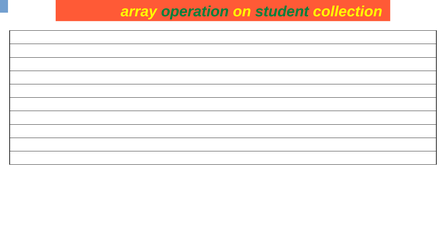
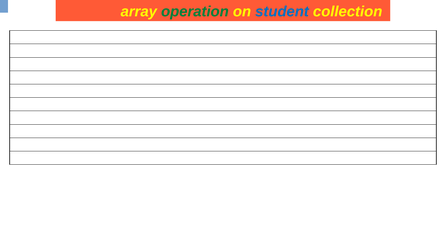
student colour: green -> blue (282, 12)
